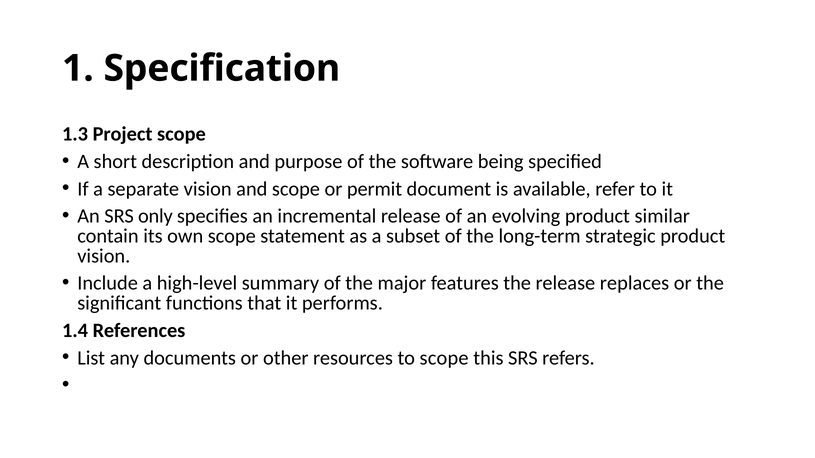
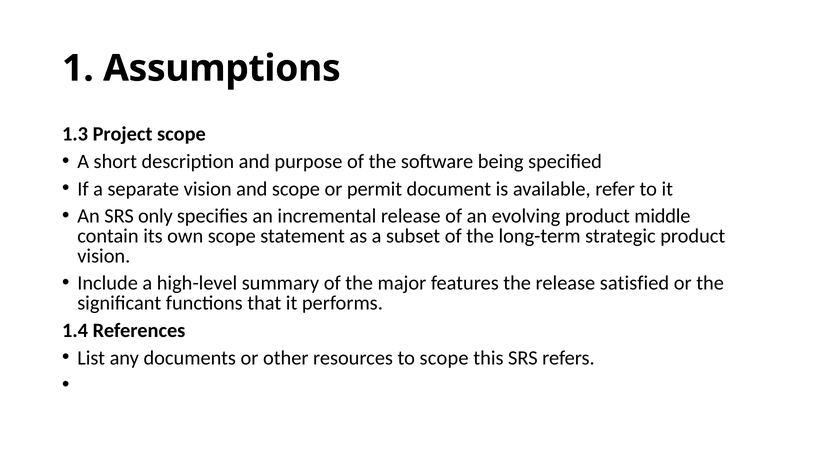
Specification: Specification -> Assumptions (222, 68)
similar: similar -> middle (662, 216)
replaces: replaces -> satisfied (635, 283)
